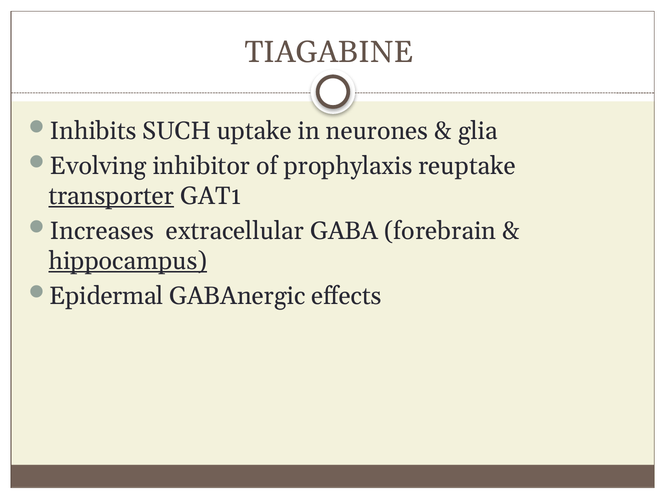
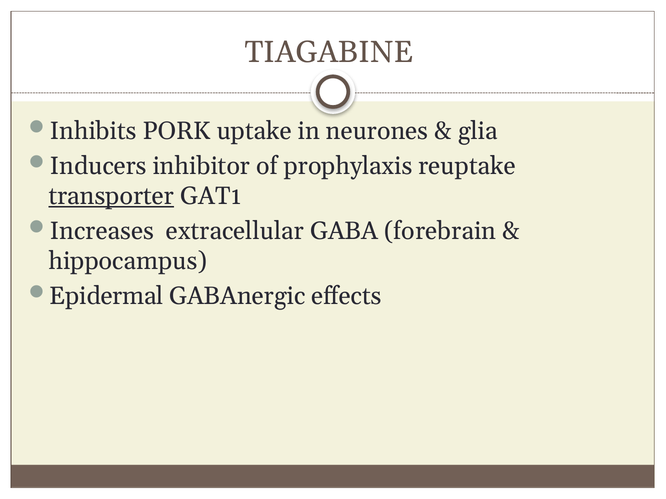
SUCH: SUCH -> PORK (177, 131)
Evolving: Evolving -> Inducers (98, 166)
hippocampus underline: present -> none (128, 261)
